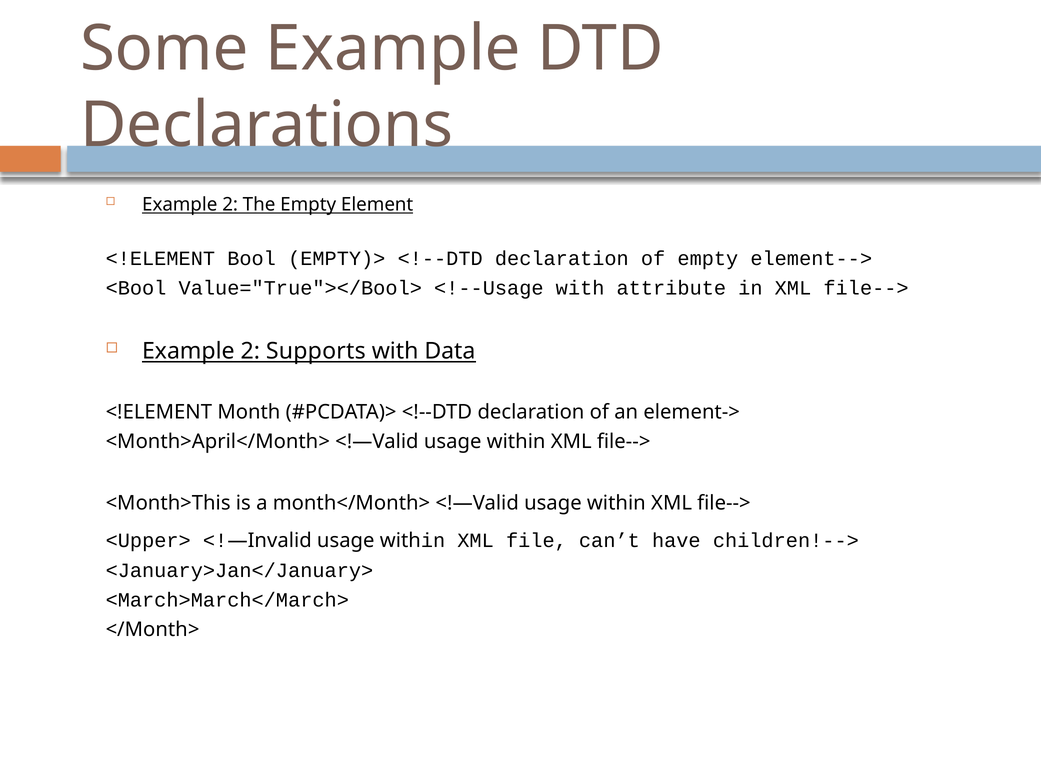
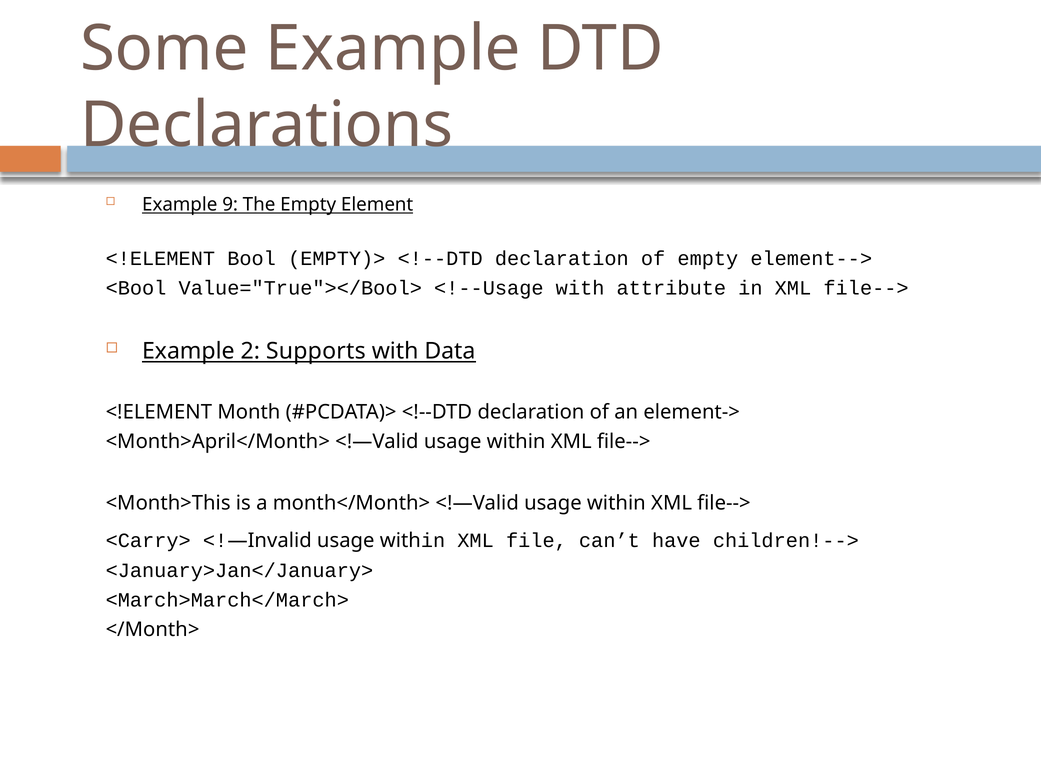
2: 2 -> 9 (230, 204)
<Upper>: <Upper> -> <Carry> (148, 541)
